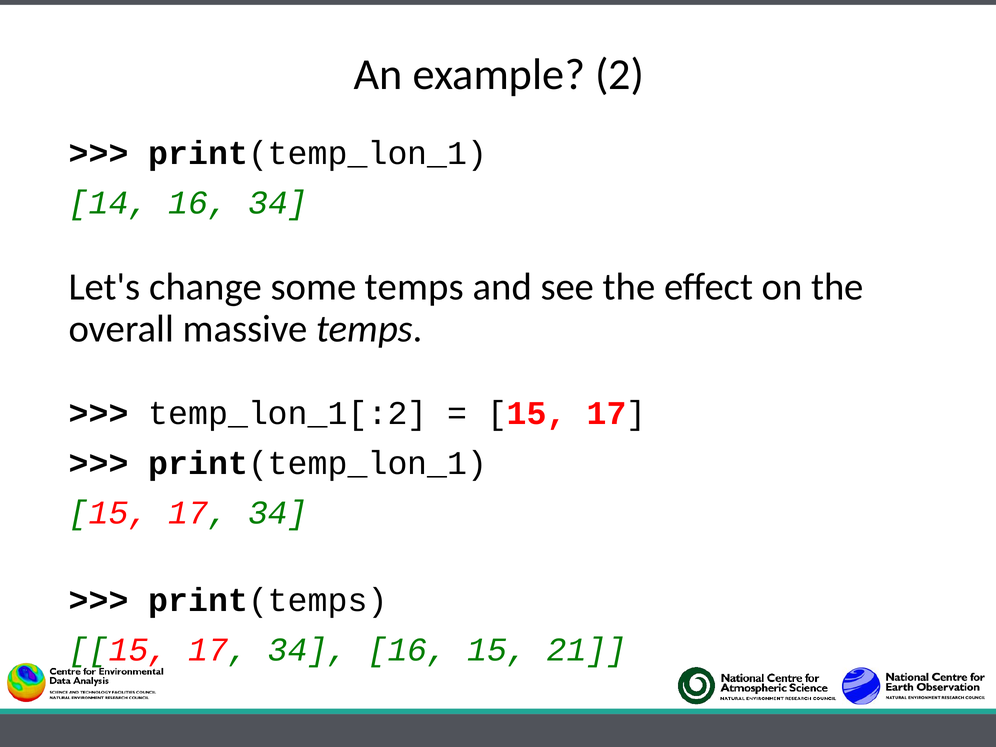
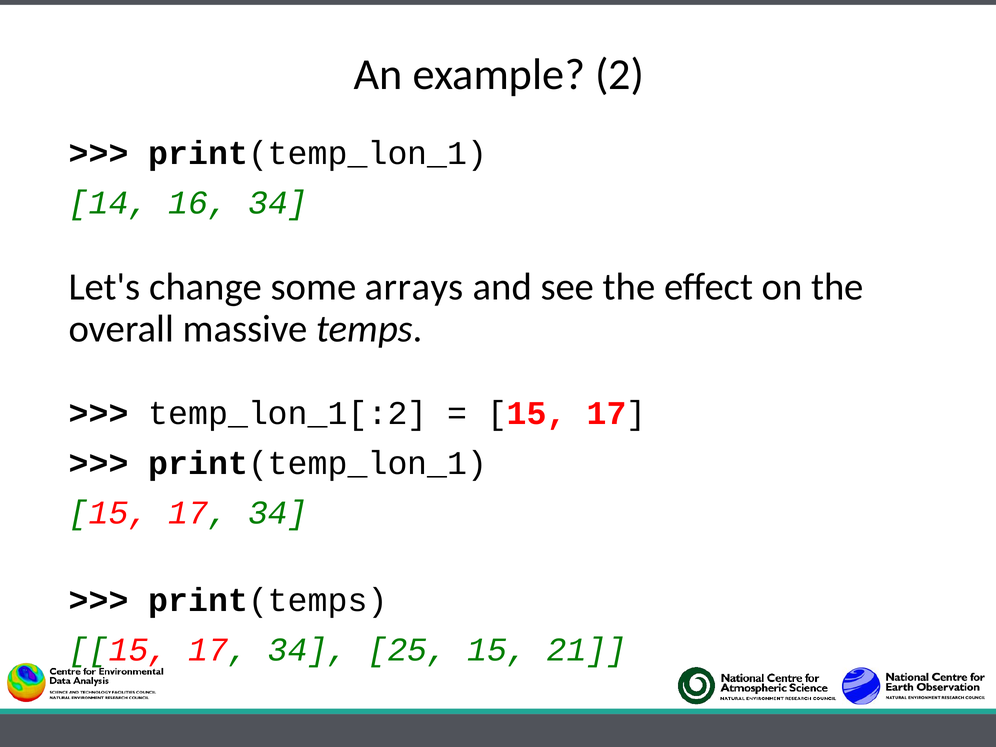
some temps: temps -> arrays (414, 287)
34 16: 16 -> 25 (407, 650)
